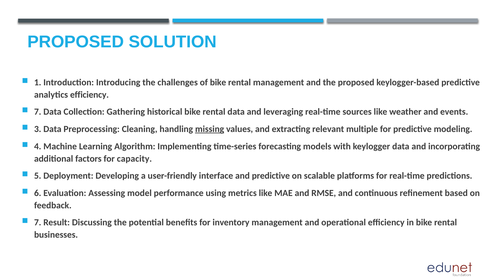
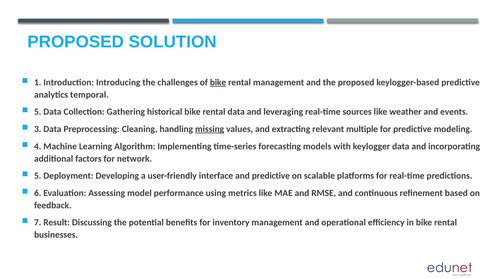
bike underline: none -> present (218, 82)
analytics efficiency: efficiency -> temporal (89, 95)
7: 7 -> 5 (38, 112)
capacity: capacity -> network (134, 159)
